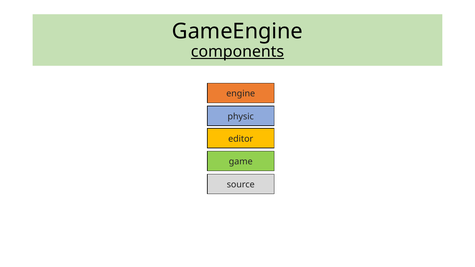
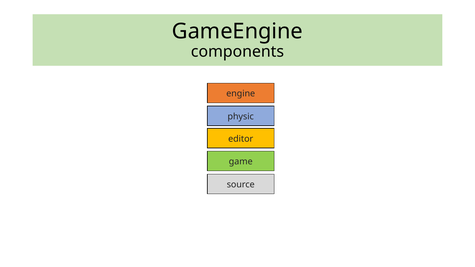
components underline: present -> none (237, 52)
